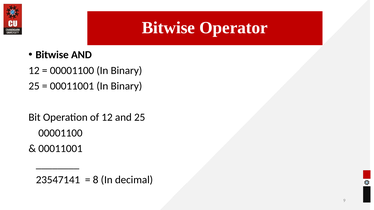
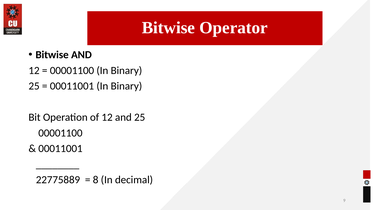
23547141: 23547141 -> 22775889 (58, 180)
